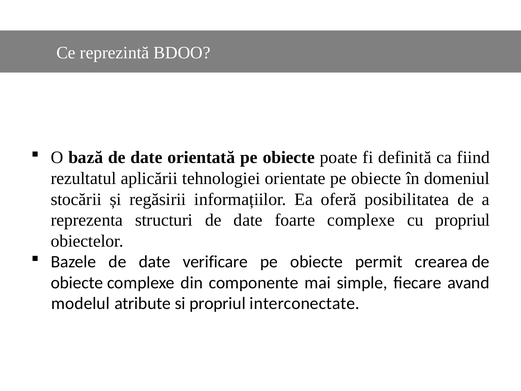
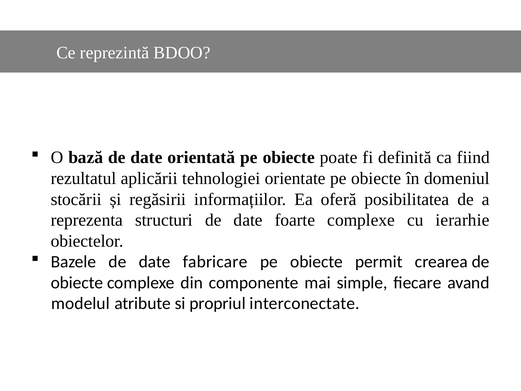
cu propriul: propriul -> ierarhie (463, 220)
verificare: verificare -> fabricare (215, 262)
